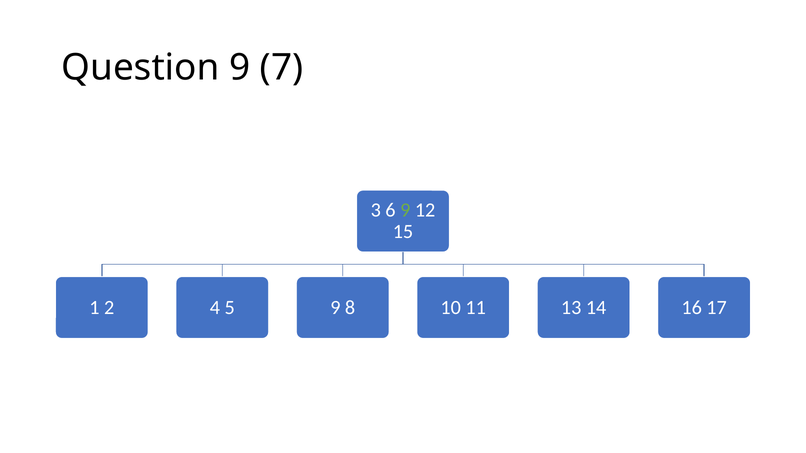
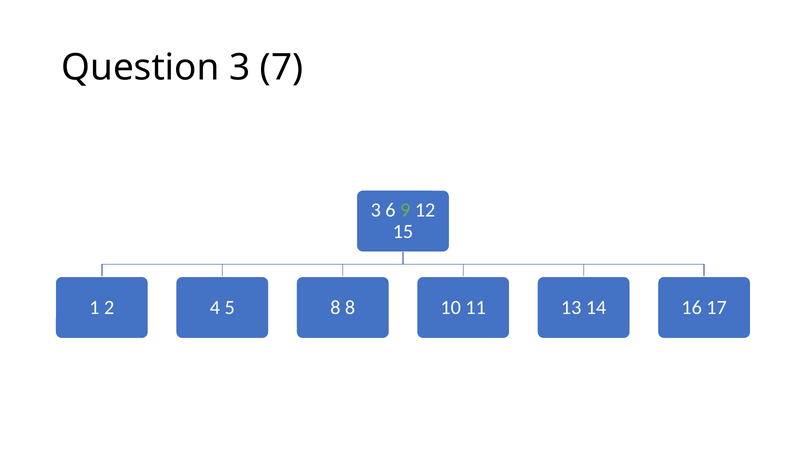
Question 9: 9 -> 3 (240, 68)
9: 9 -> 8 (335, 308)
